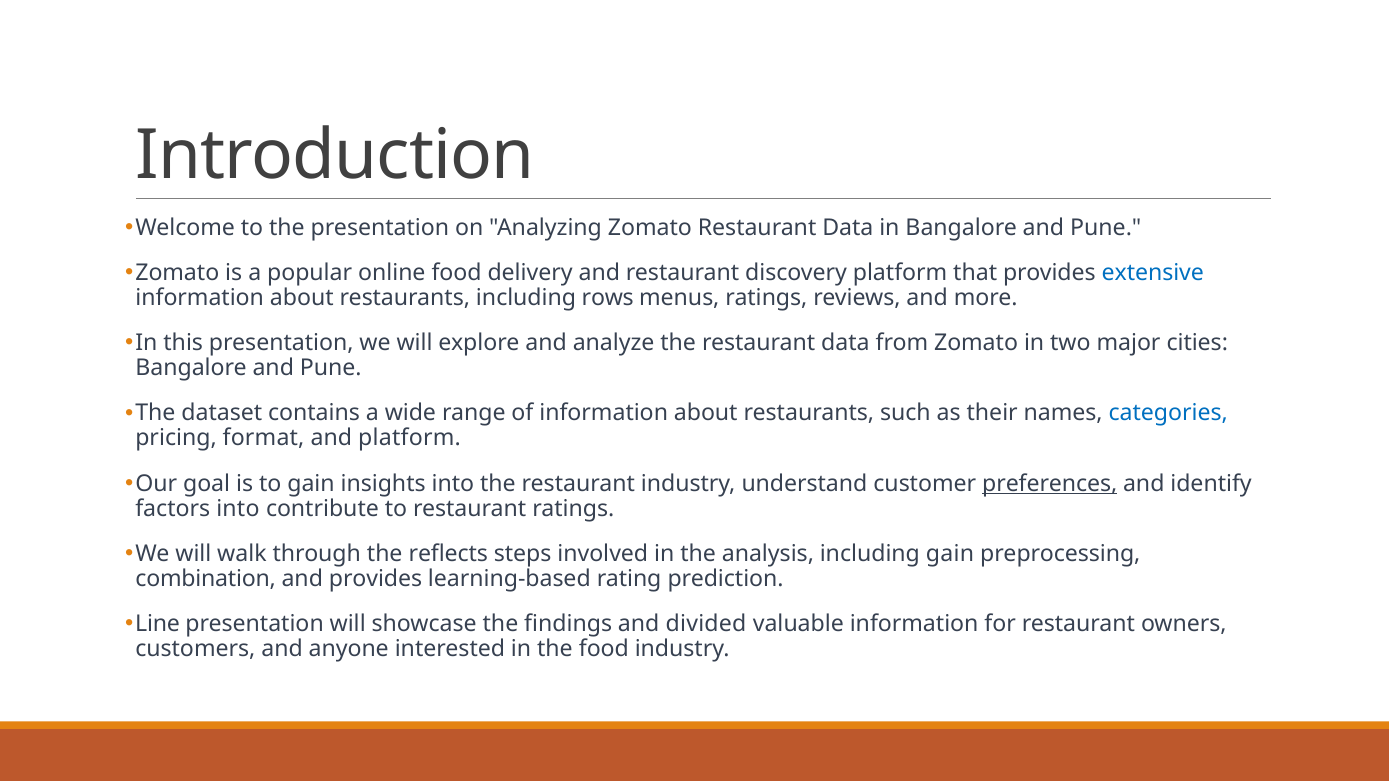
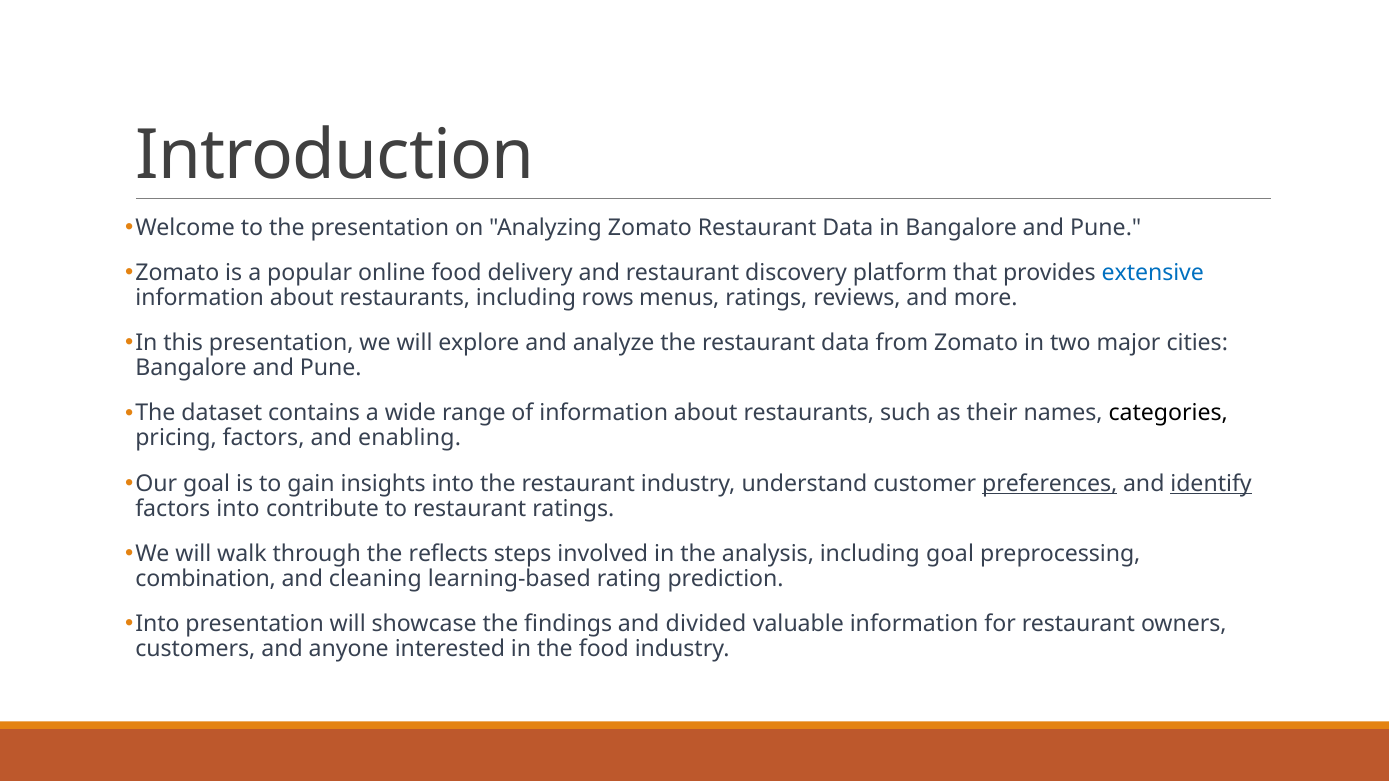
categories colour: blue -> black (1168, 413)
pricing format: format -> factors (264, 438)
and platform: platform -> enabling (410, 438)
identify underline: none -> present (1211, 484)
including gain: gain -> goal (950, 554)
and provides: provides -> cleaning (375, 579)
Line: Line -> Into (157, 624)
